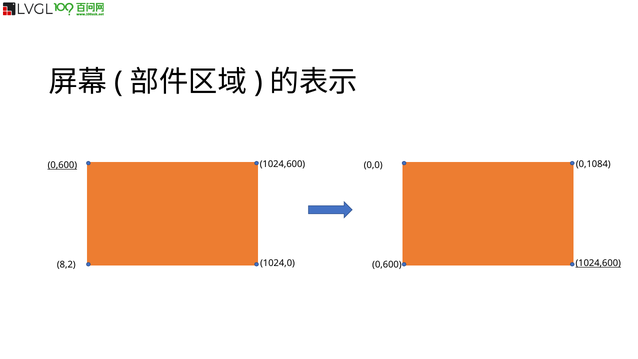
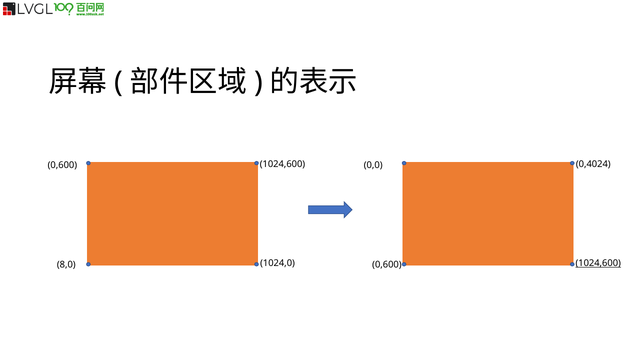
0,600 underline: present -> none (62, 165)
0,1084: 0,1084 -> 0,4024 (593, 164)
8,2: 8,2 -> 8,0 (66, 265)
